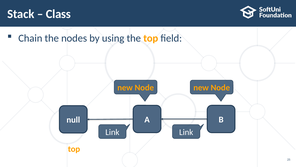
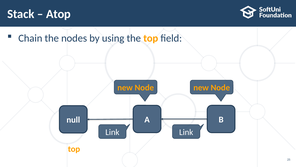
Class: Class -> Atop (58, 14)
